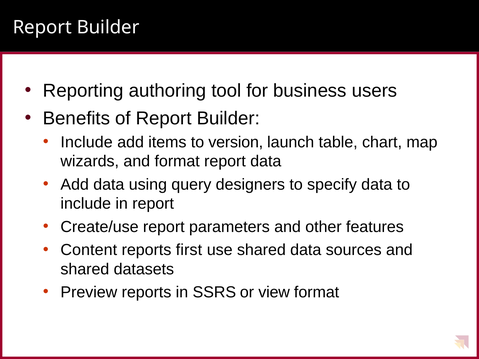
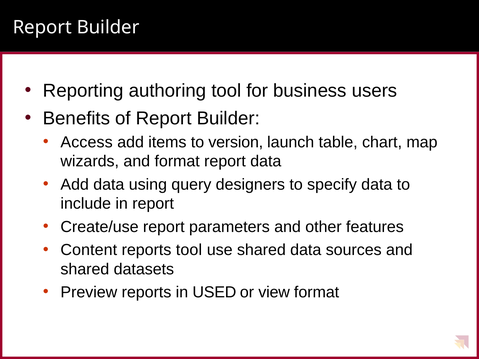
Include: Include -> Access (87, 142)
reports first: first -> tool (189, 250)
SSRS: SSRS -> USED (214, 292)
